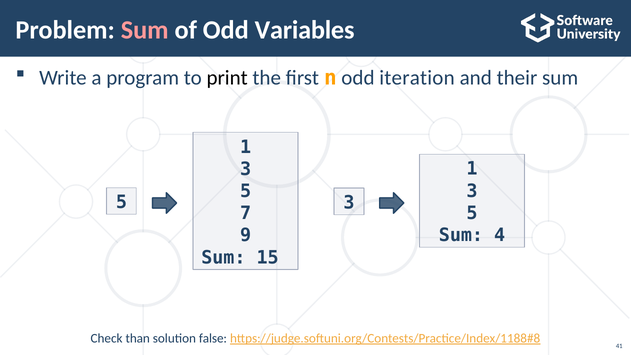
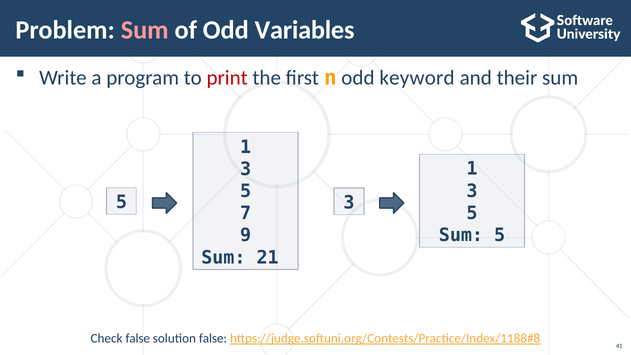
print colour: black -> red (227, 78)
iteration: iteration -> keyword (417, 78)
Sum 4: 4 -> 5 (500, 235)
15: 15 -> 21 (268, 257)
Check than: than -> false (138, 338)
